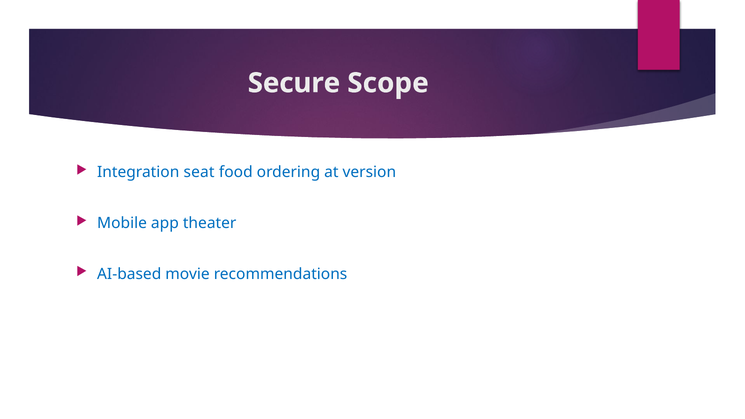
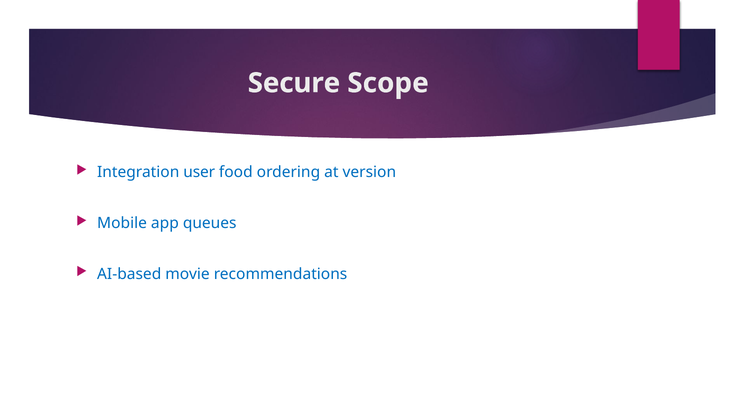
seat: seat -> user (199, 172)
theater: theater -> queues (210, 223)
